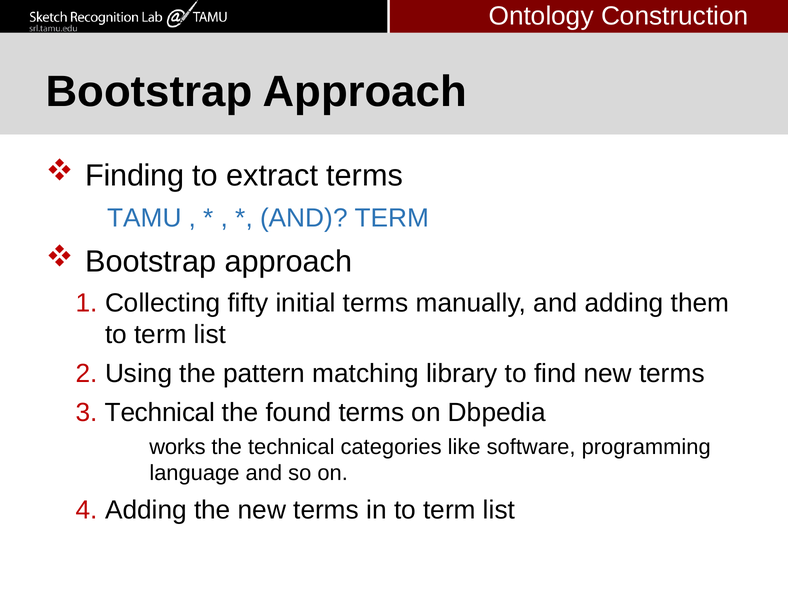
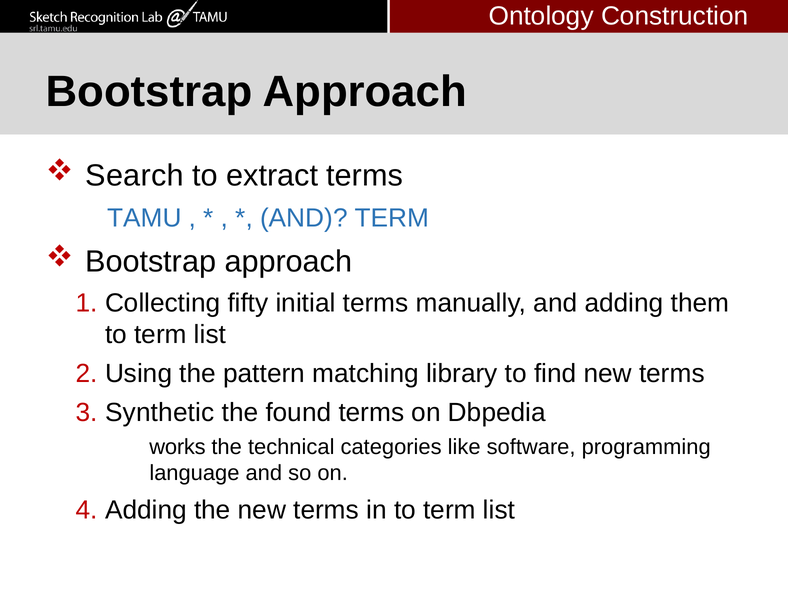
Finding: Finding -> Search (135, 176)
Technical: Technical -> Synthetic (160, 413)
